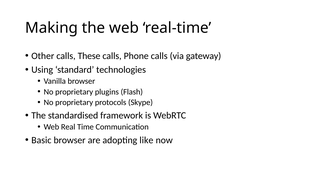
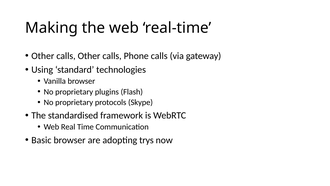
calls These: These -> Other (89, 56)
like: like -> trys (146, 140)
